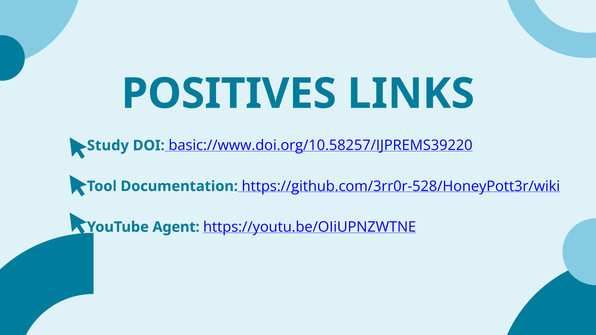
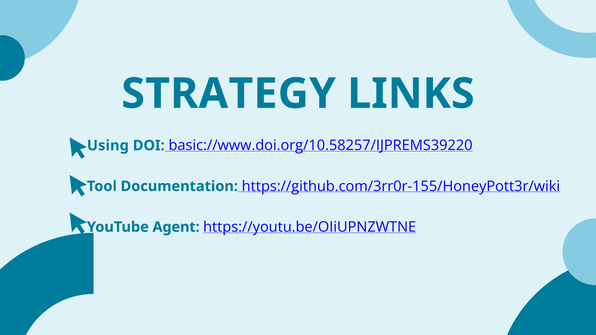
POSITIVES: POSITIVES -> STRATEGY (229, 94)
Study: Study -> Using (108, 146)
https://github.com/3rr0r-528/HoneyPott3r/wiki: https://github.com/3rr0r-528/HoneyPott3r/wiki -> https://github.com/3rr0r-155/HoneyPott3r/wiki (401, 186)
